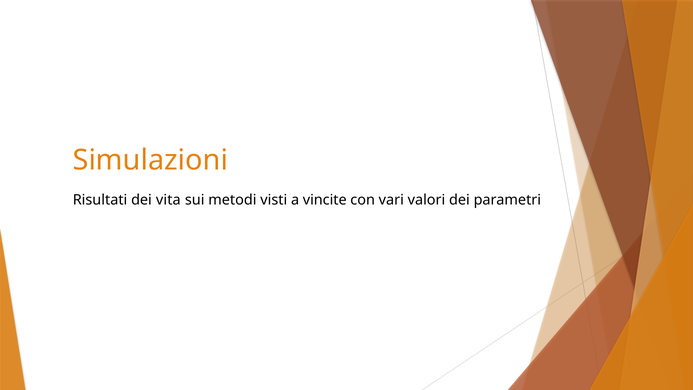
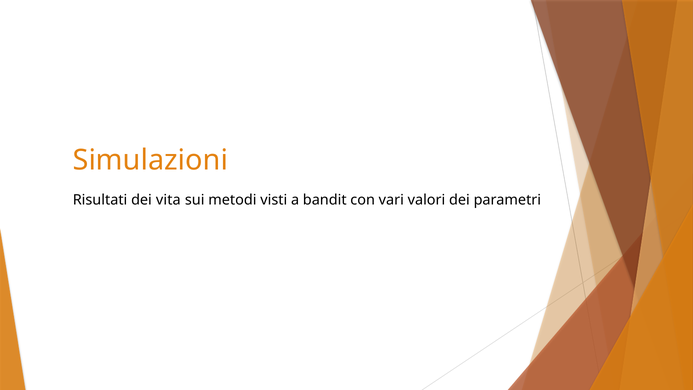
vincite: vincite -> bandit (325, 200)
